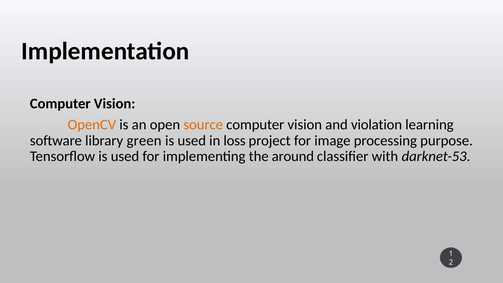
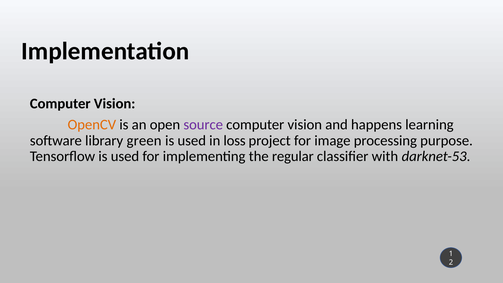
source colour: orange -> purple (203, 125)
violation: violation -> happens (376, 125)
around: around -> regular (293, 156)
